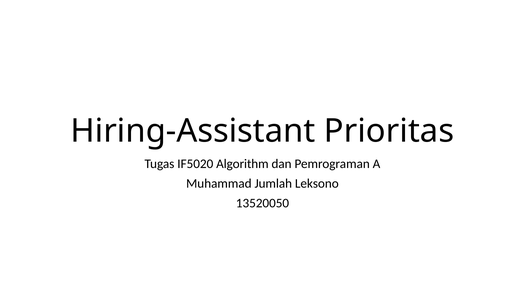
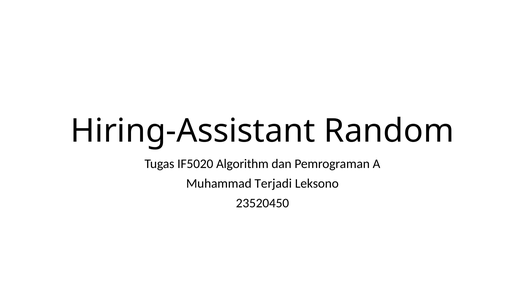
Prioritas: Prioritas -> Random (389, 131)
Jumlah: Jumlah -> Terjadi (273, 184)
13520050: 13520050 -> 23520450 (262, 203)
